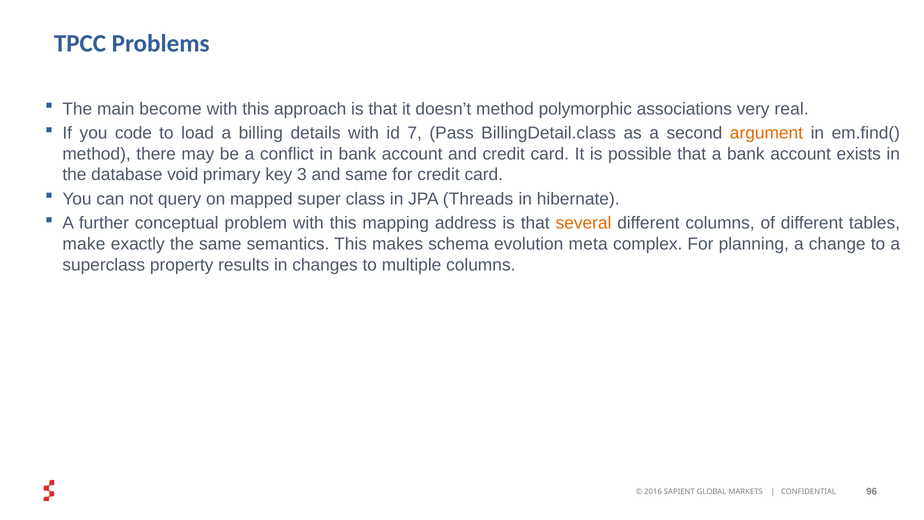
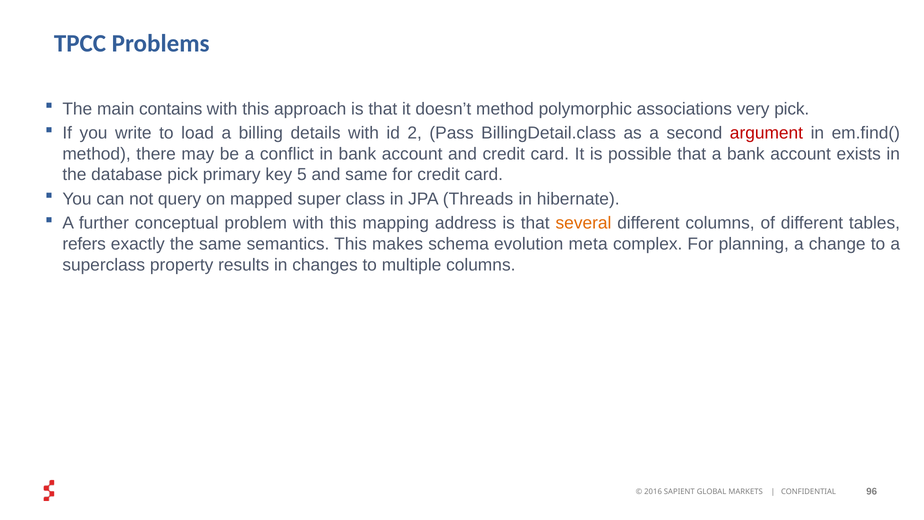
become: become -> contains (171, 109)
very real: real -> pick (792, 109)
code: code -> write (133, 133)
7: 7 -> 2 (415, 133)
argument colour: orange -> red (766, 133)
database void: void -> pick (183, 175)
3: 3 -> 5 (302, 175)
make: make -> refers (84, 244)
